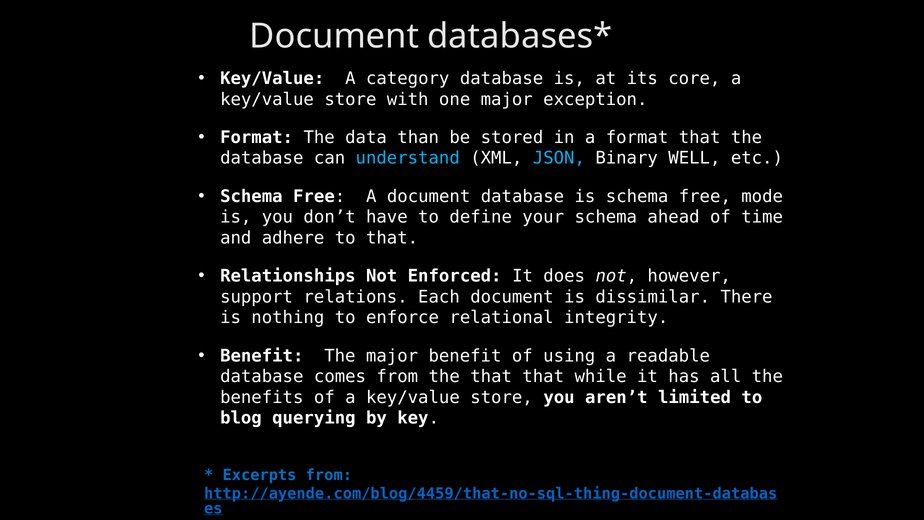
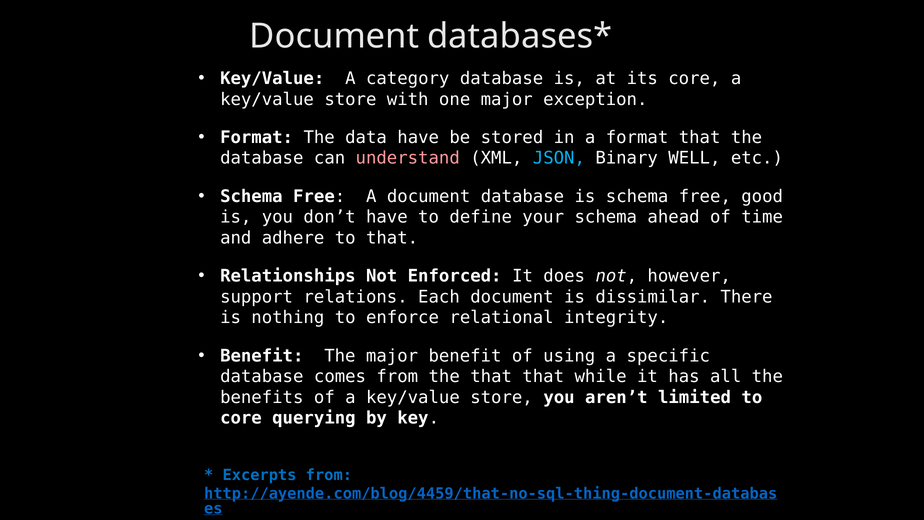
data than: than -> have (418, 137)
understand colour: light blue -> pink (408, 158)
mode: mode -> good (762, 196)
readable: readable -> specific (668, 356)
blog: blog -> core (241, 418)
